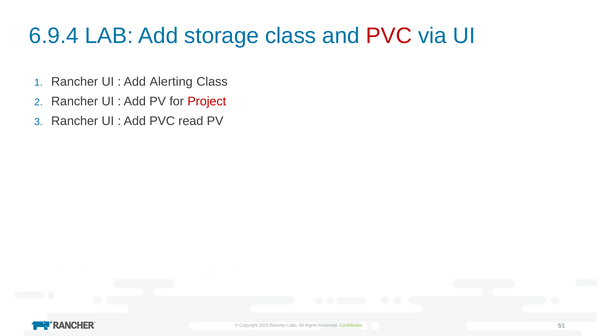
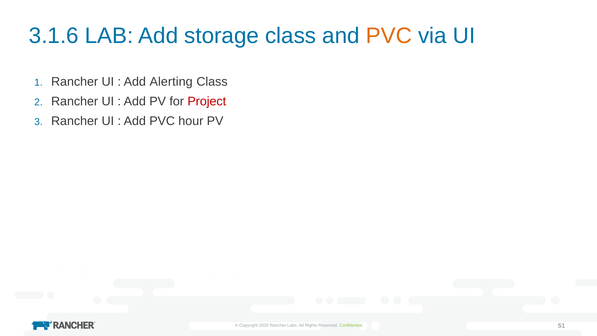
6.9.4: 6.9.4 -> 3.1.6 (54, 36)
PVC colour: red -> orange (389, 36)
read: read -> hour (191, 121)
